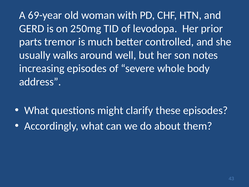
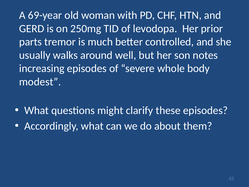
address: address -> modest (40, 82)
